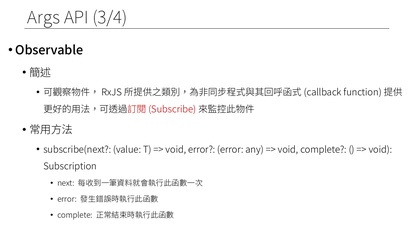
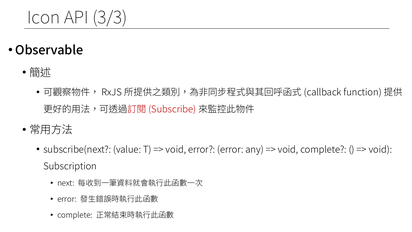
Args: Args -> Icon (44, 18)
3/4: 3/4 -> 3/3 (110, 18)
